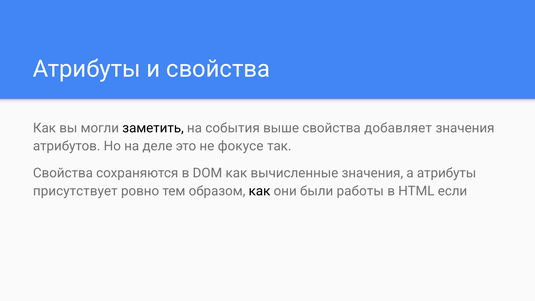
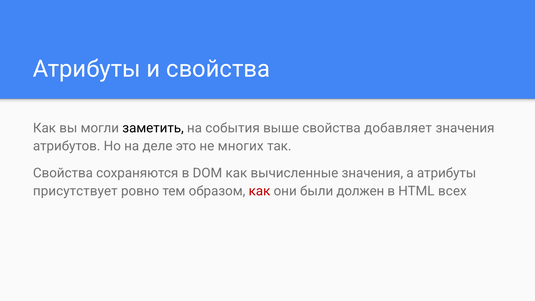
фокусе: фокусе -> многих (241, 146)
как colour: black -> red (259, 191)
работы: работы -> должен (360, 191)
если: если -> всех (452, 191)
